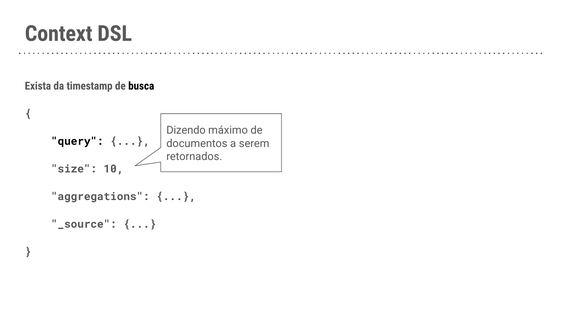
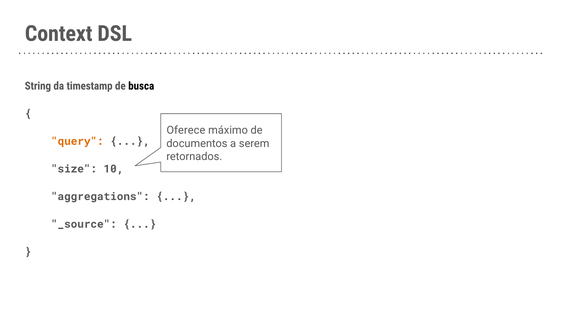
Exista: Exista -> String (38, 86)
Dizendo: Dizendo -> Oferece (186, 130)
query colour: black -> orange (77, 141)
